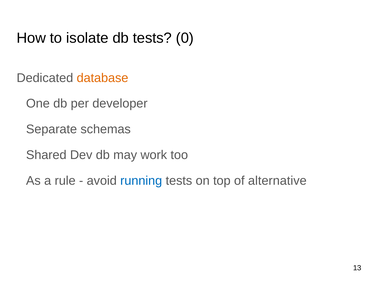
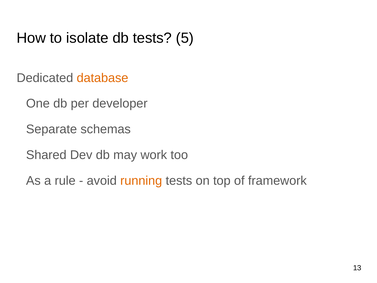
0: 0 -> 5 (185, 38)
running colour: blue -> orange (141, 181)
alternative: alternative -> framework (277, 181)
